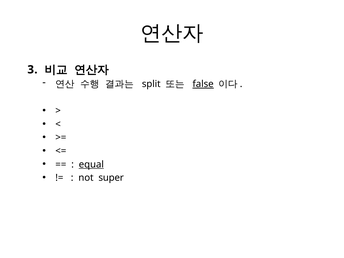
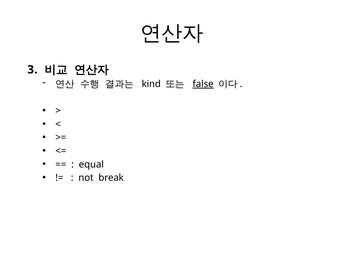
split: split -> kind (151, 84)
equal underline: present -> none (91, 164)
super: super -> break (111, 178)
